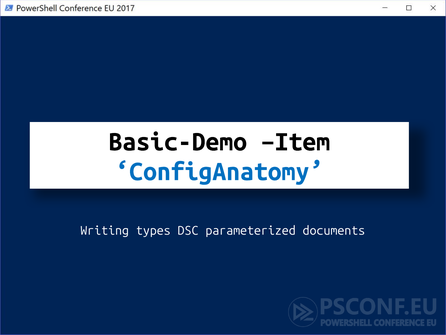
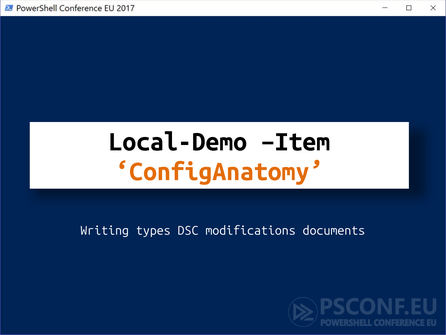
Basic-Demo: Basic-Demo -> Local-Demo (178, 142)
ConfigAnatomy colour: blue -> orange (219, 172)
parameterized: parameterized -> modifications (251, 230)
